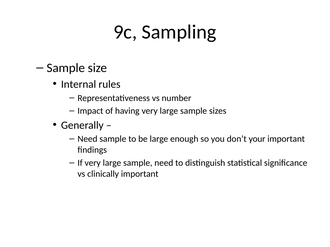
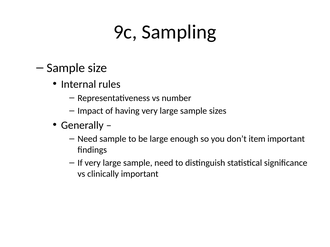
your: your -> item (257, 139)
